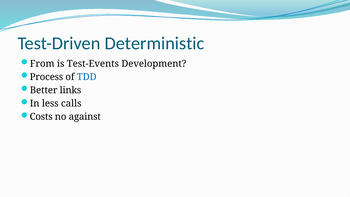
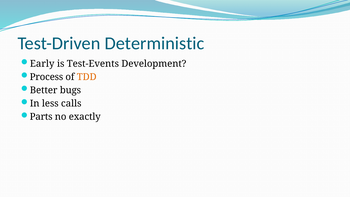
From: From -> Early (42, 64)
TDD colour: blue -> orange (87, 77)
links: links -> bugs (70, 90)
Costs: Costs -> Parts (41, 117)
against: against -> exactly (85, 117)
